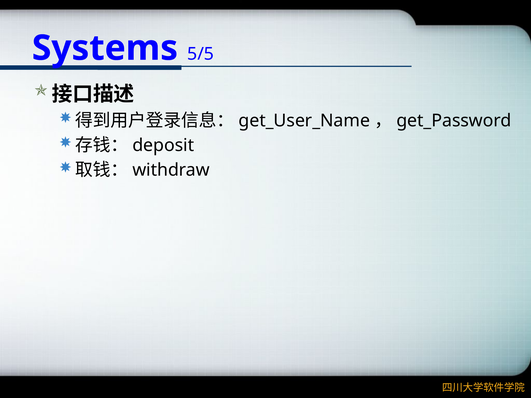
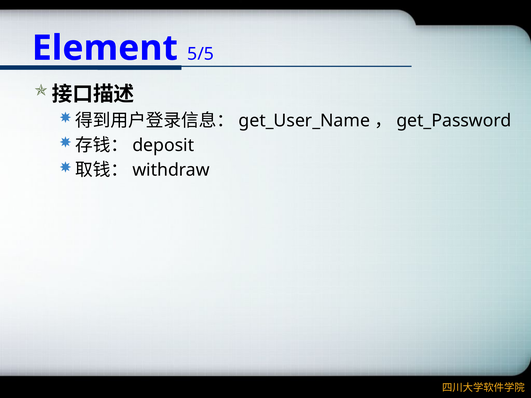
Systems: Systems -> Element (105, 48)
